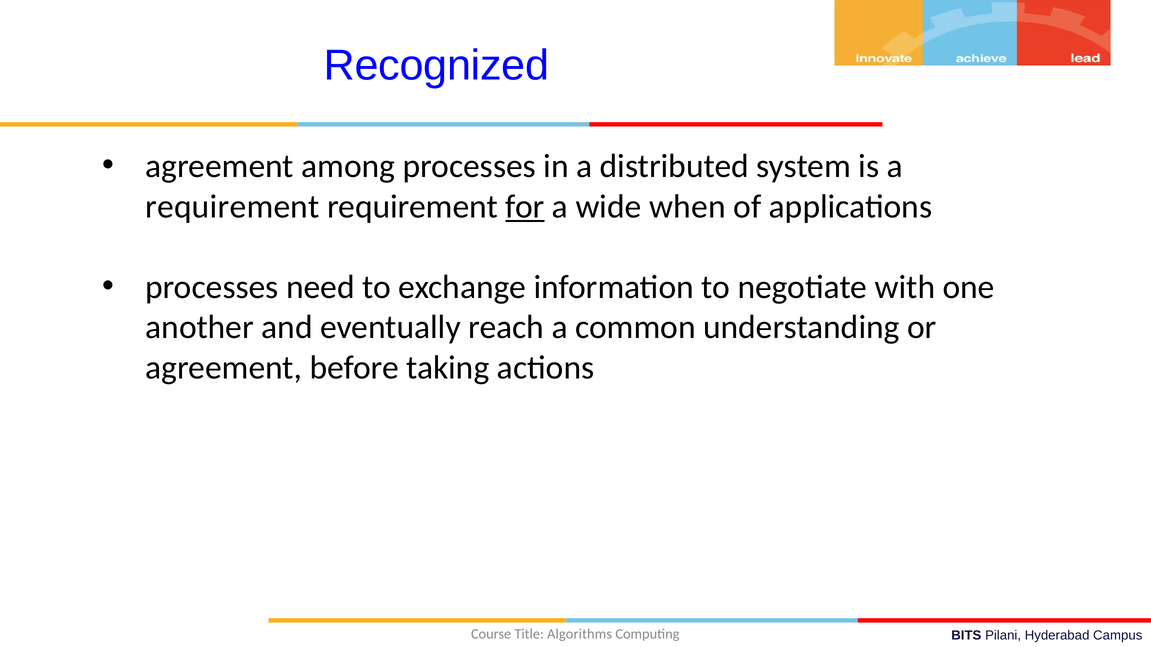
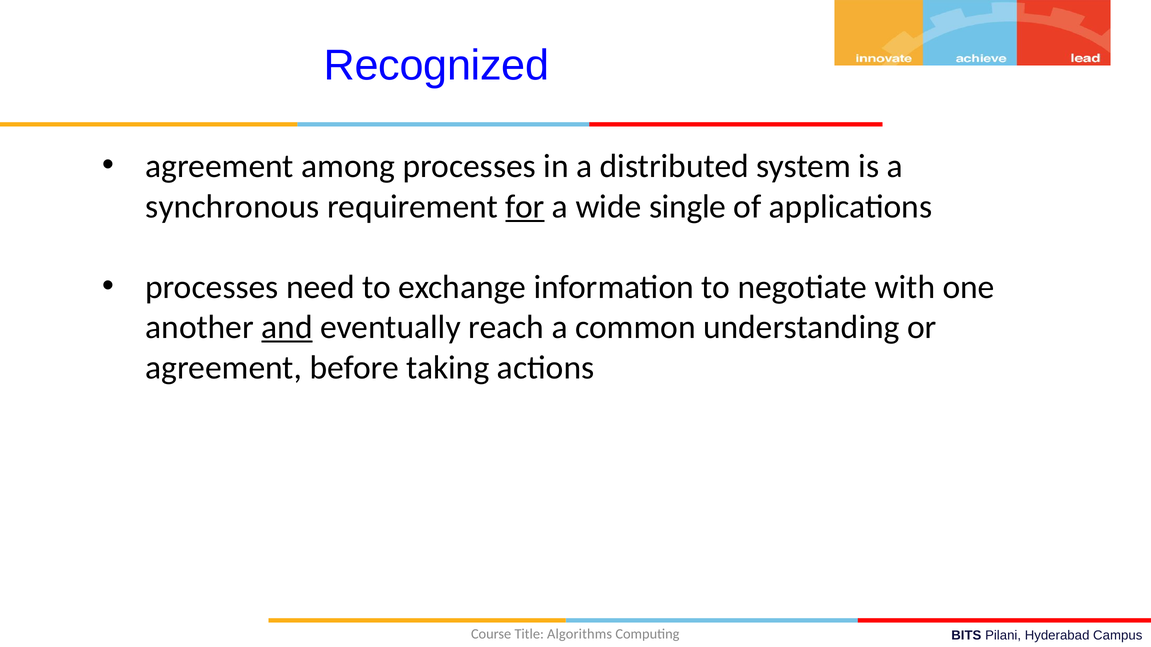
requirement: requirement -> synchronous (232, 207)
when: when -> single (688, 207)
and underline: none -> present (287, 327)
